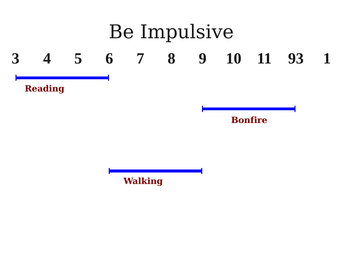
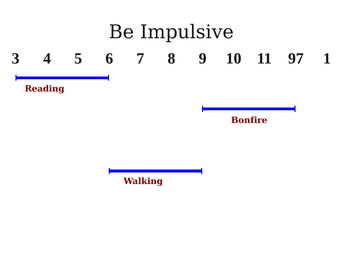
93: 93 -> 97 (296, 58)
